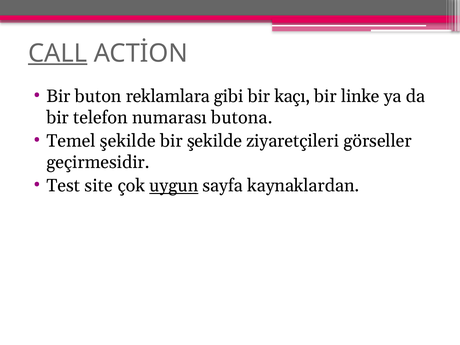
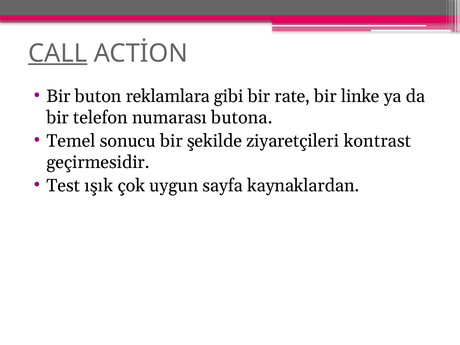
kaçı: kaçı -> rate (292, 96)
Temel şekilde: şekilde -> sonucu (128, 141)
görseller: görseller -> kontrast (377, 141)
site: site -> ışık (99, 186)
uygun underline: present -> none (174, 186)
